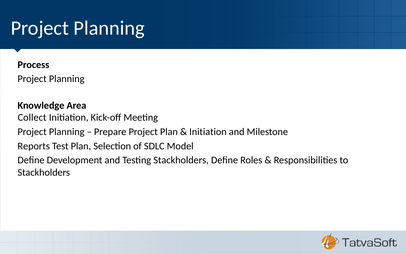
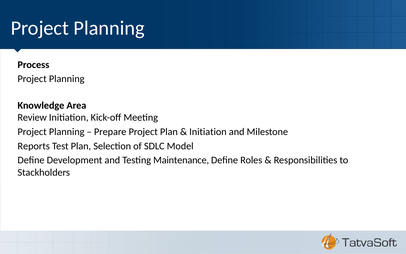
Collect: Collect -> Review (32, 117)
Testing Stackholders: Stackholders -> Maintenance (181, 160)
